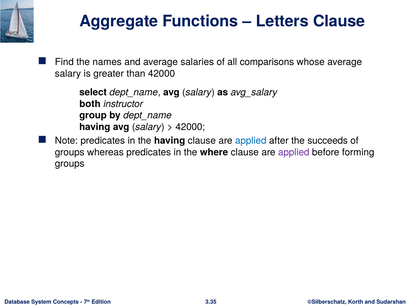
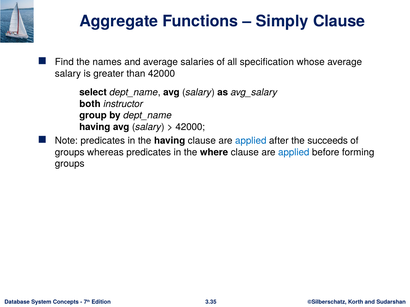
Letters: Letters -> Simply (282, 21)
comparisons: comparisons -> specification (267, 62)
applied colour: purple -> blue (294, 152)
